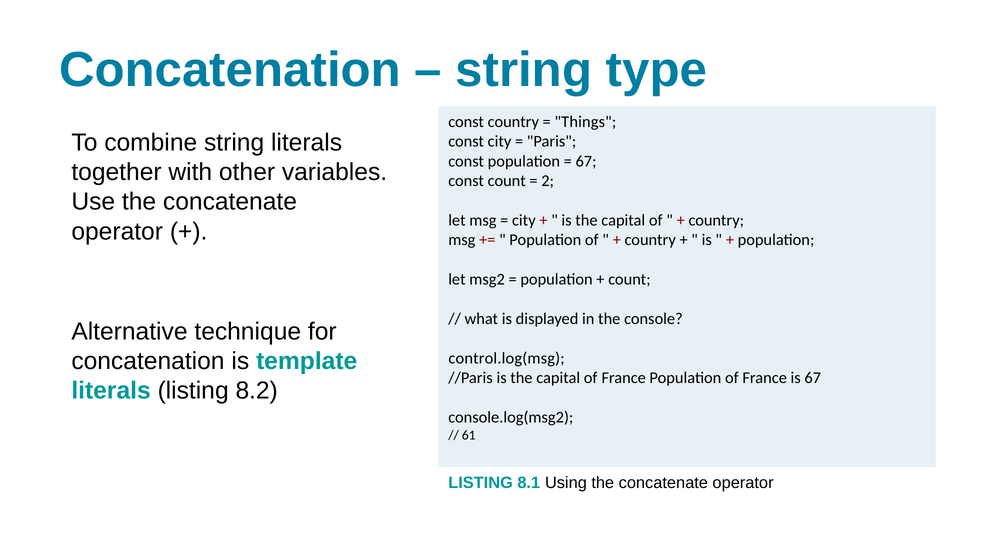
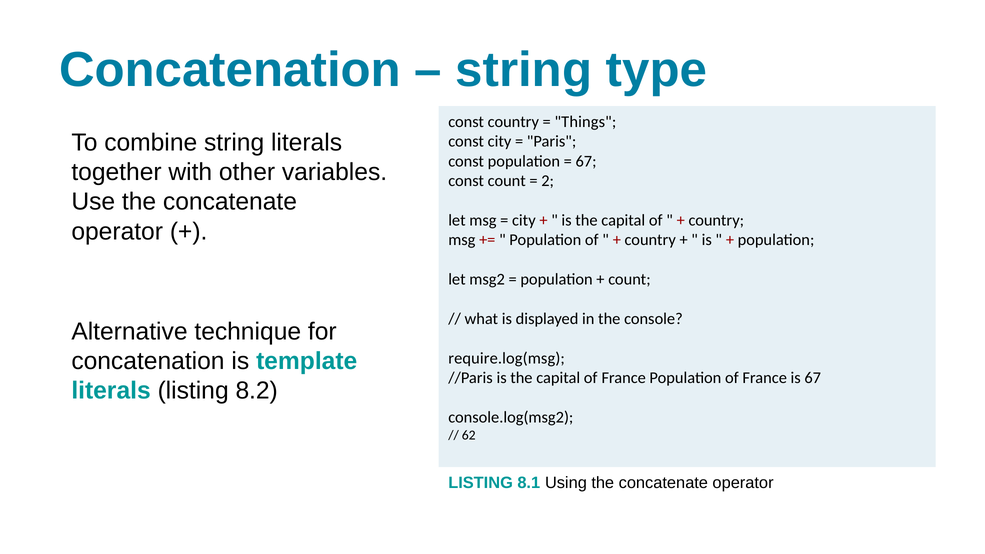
control.log(msg: control.log(msg -> require.log(msg (507, 358)
61: 61 -> 62 (469, 435)
